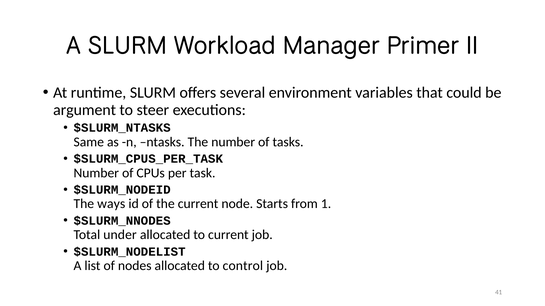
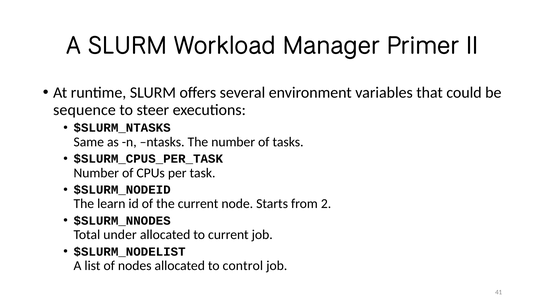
argument: argument -> sequence (84, 110)
ways: ways -> learn (111, 204)
1: 1 -> 2 (326, 204)
